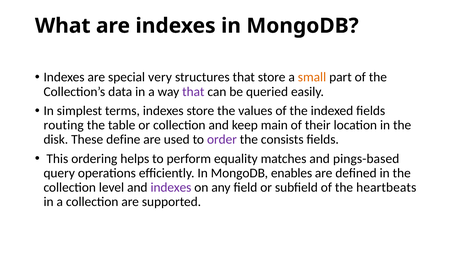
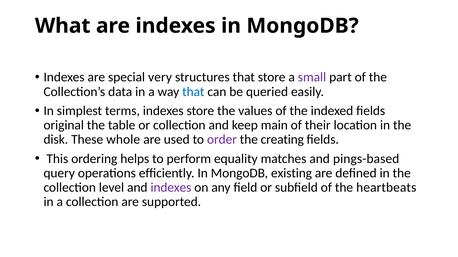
small colour: orange -> purple (312, 77)
that colour: purple -> blue (193, 92)
routing: routing -> original (64, 125)
define: define -> whole (123, 140)
consists: consists -> creating (282, 140)
enables: enables -> existing (292, 174)
